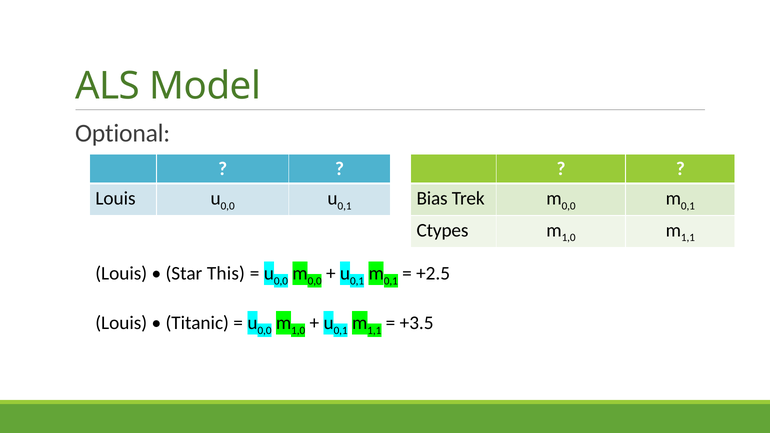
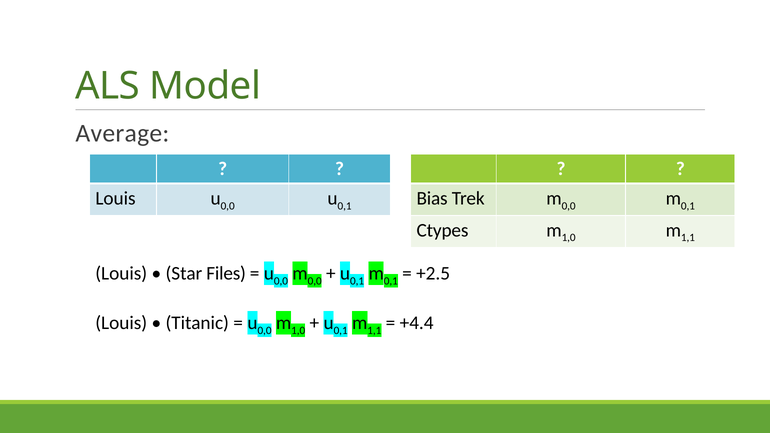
Optional: Optional -> Average (122, 133)
This: This -> Files (226, 274)
+3.5: +3.5 -> +4.4 (417, 323)
